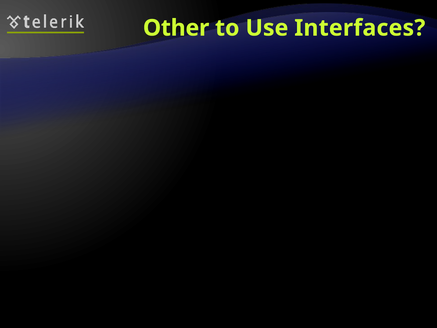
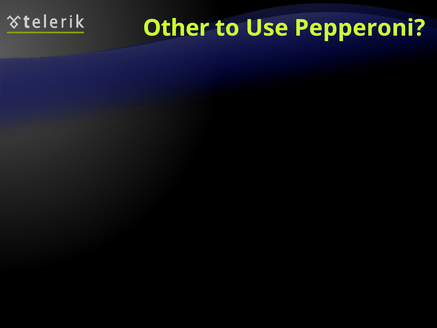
Interfaces: Interfaces -> Pepperoni (360, 28)
